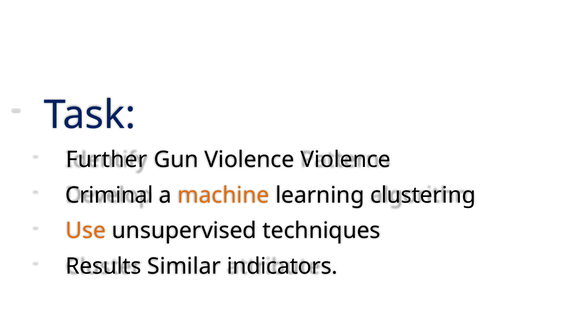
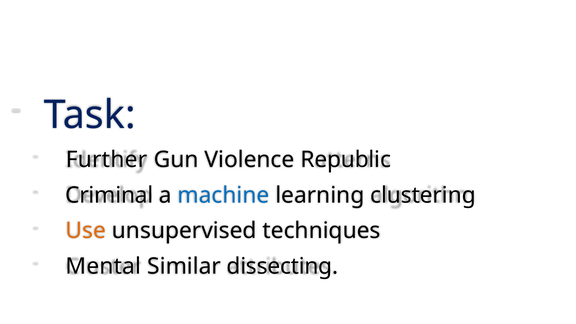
Violence Violence: Violence -> Republic (346, 160)
machine colour: orange -> blue (223, 195)
Results: Results -> Mental (103, 266)
indicators: indicators -> dissecting (282, 266)
